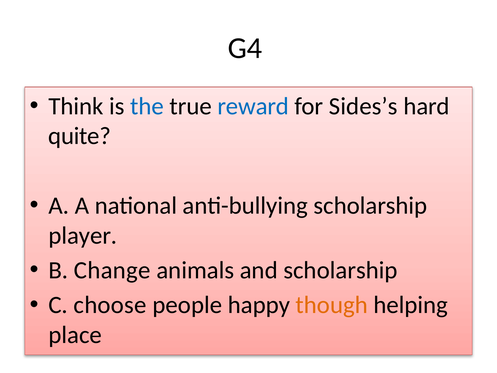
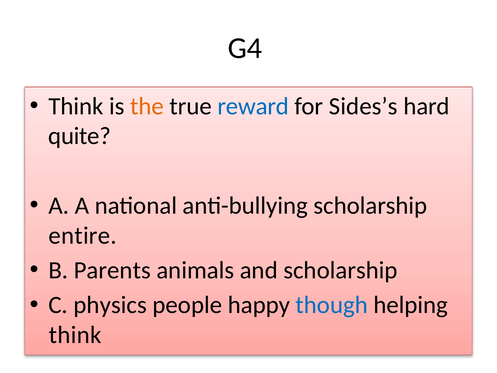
the colour: blue -> orange (147, 106)
player: player -> entire (83, 235)
Change: Change -> Parents (112, 270)
choose: choose -> physics (110, 305)
though colour: orange -> blue (332, 305)
place: place -> think (75, 335)
